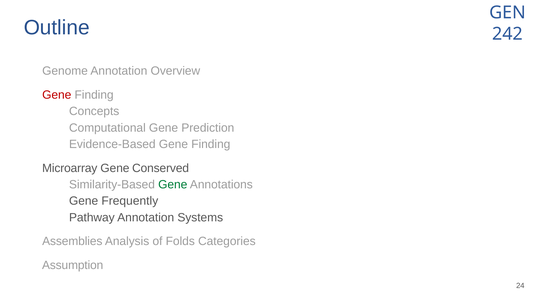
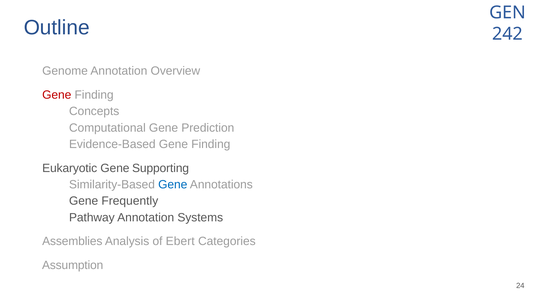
Microarray: Microarray -> Eukaryotic (70, 168)
Conserved: Conserved -> Supporting (161, 168)
Gene colour: green -> blue (173, 185)
Folds: Folds -> Ebert (180, 241)
